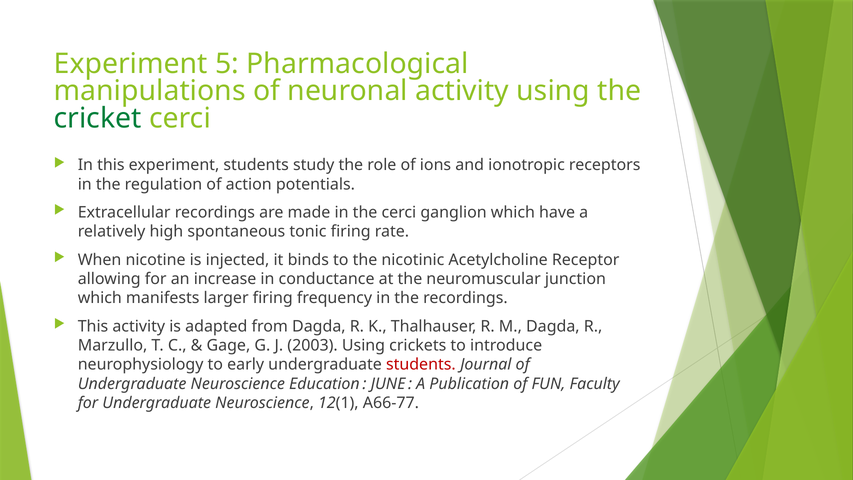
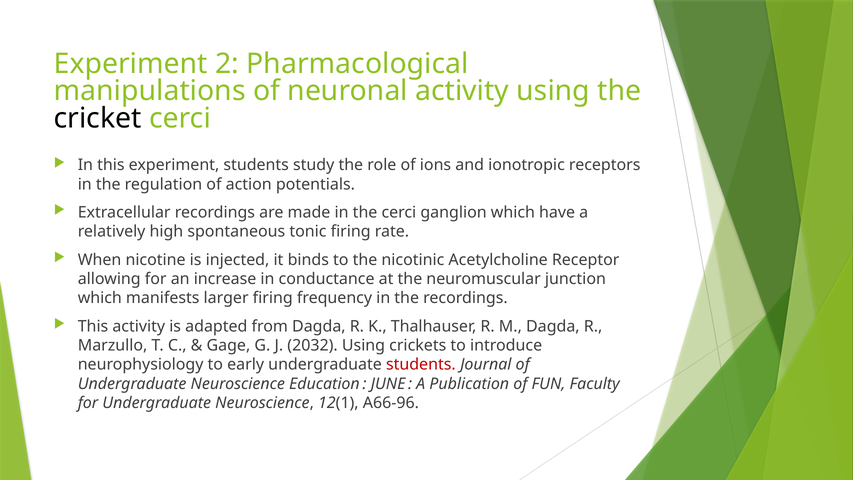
5: 5 -> 2 (227, 64)
cricket colour: green -> black (98, 118)
2003: 2003 -> 2032 (313, 345)
A66-77: A66-77 -> A66-96 (391, 403)
